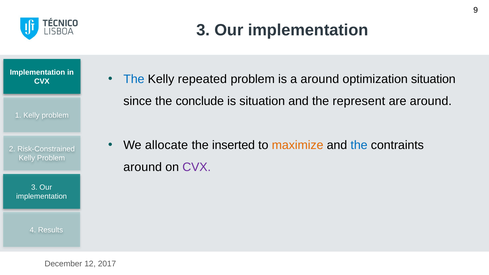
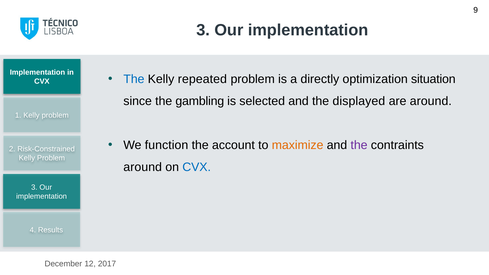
a around: around -> directly (320, 79)
conclude: conclude -> gambling (200, 101)
is situation: situation -> selected (262, 101)
represent: represent -> displayed (359, 101)
allocate: allocate -> function (167, 145)
inserted: inserted -> account (233, 145)
the colour: blue -> purple (359, 145)
CVX colour: purple -> blue (197, 167)
